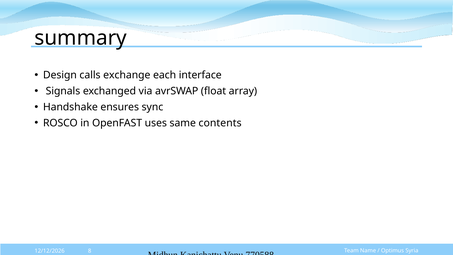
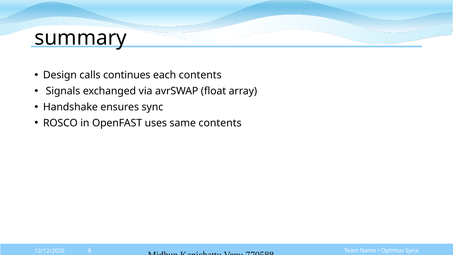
exchange: exchange -> continues (127, 75)
each interface: interface -> contents (200, 75)
